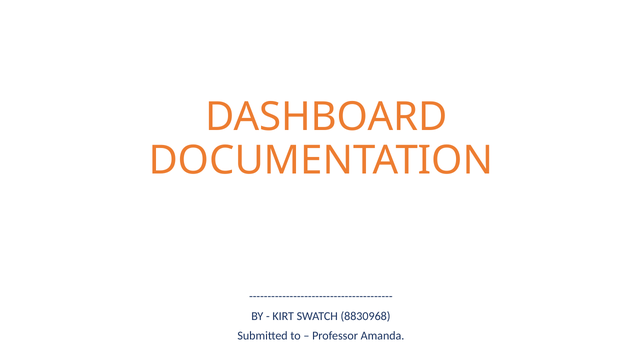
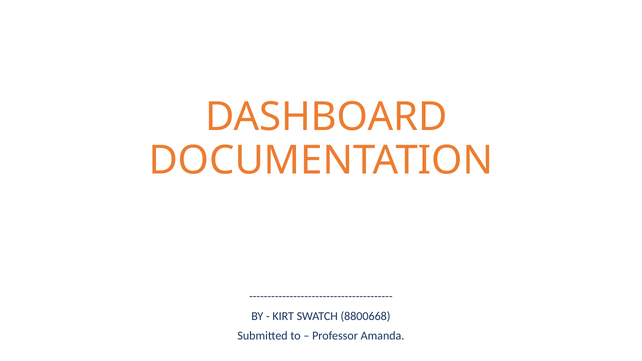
8830968: 8830968 -> 8800668 (366, 316)
